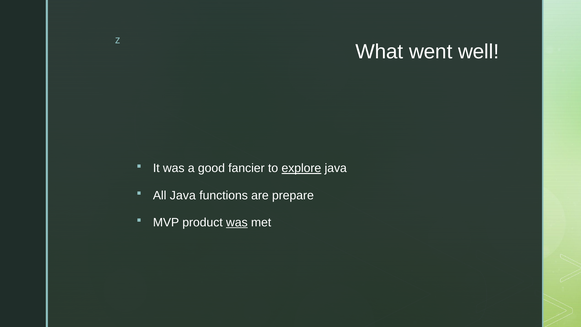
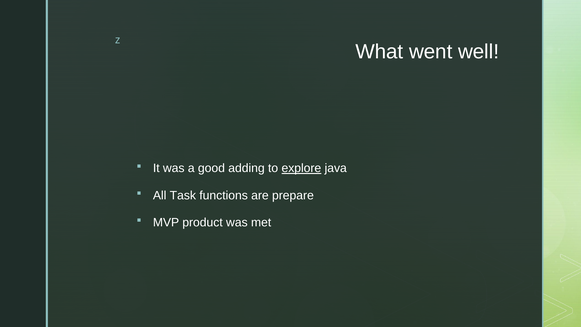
fancier: fancier -> adding (246, 168)
All Java: Java -> Task (183, 195)
was underline: present -> none (237, 222)
